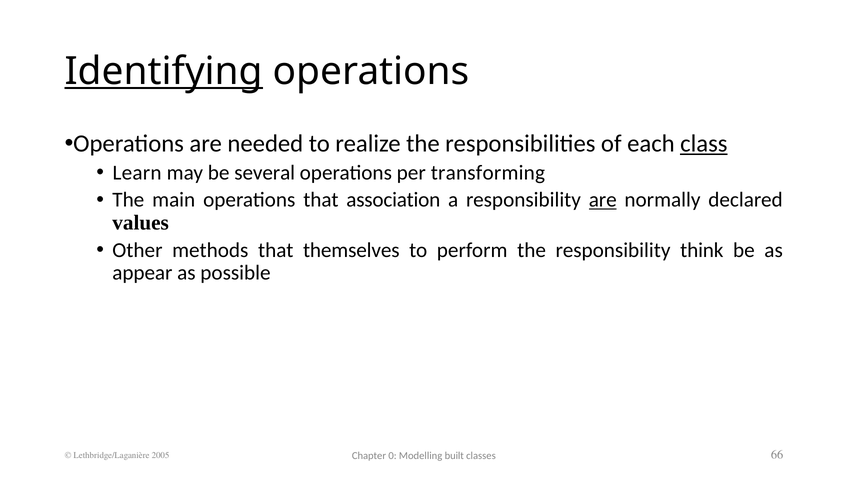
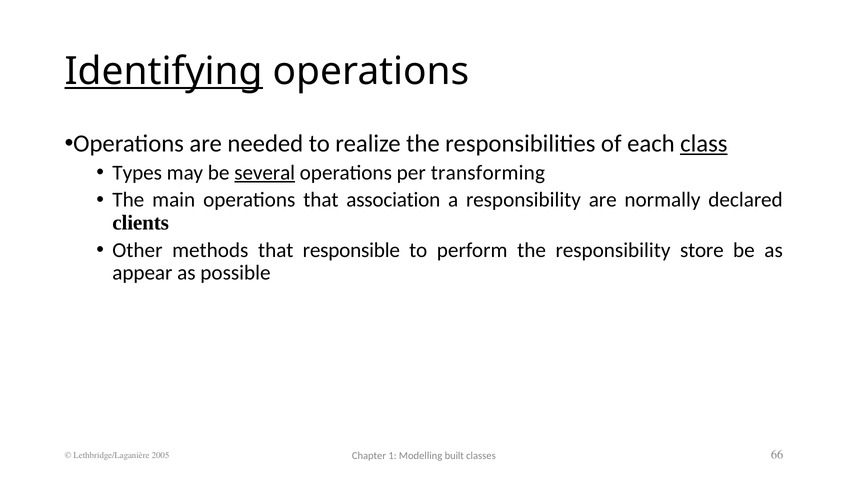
Learn: Learn -> Types (137, 173)
several underline: none -> present (265, 173)
are underline: present -> none (603, 200)
values: values -> clients (141, 223)
themselves: themselves -> responsible (351, 250)
think: think -> store (702, 250)
0: 0 -> 1 (393, 456)
